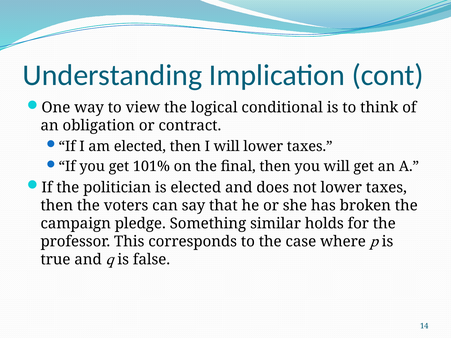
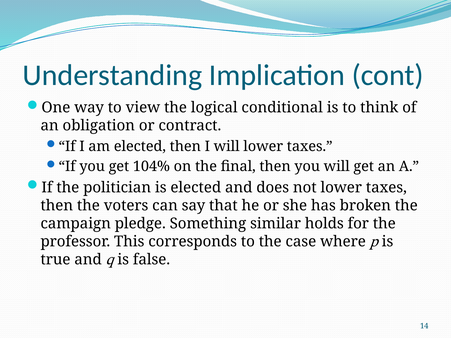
101%: 101% -> 104% (151, 167)
